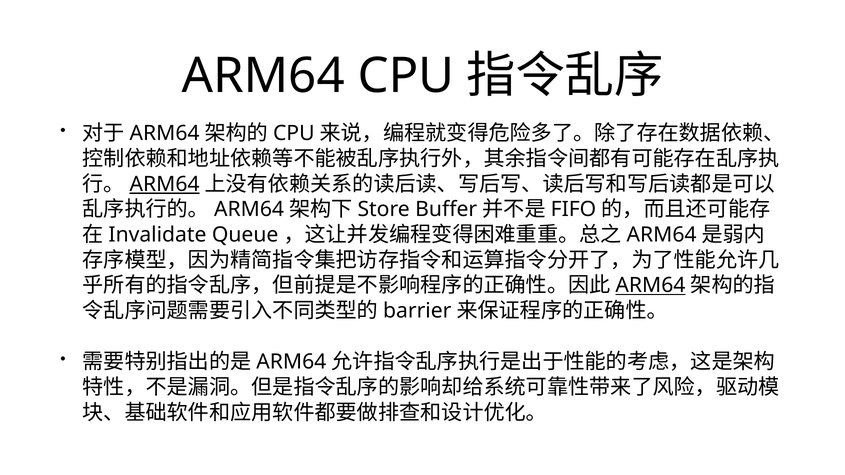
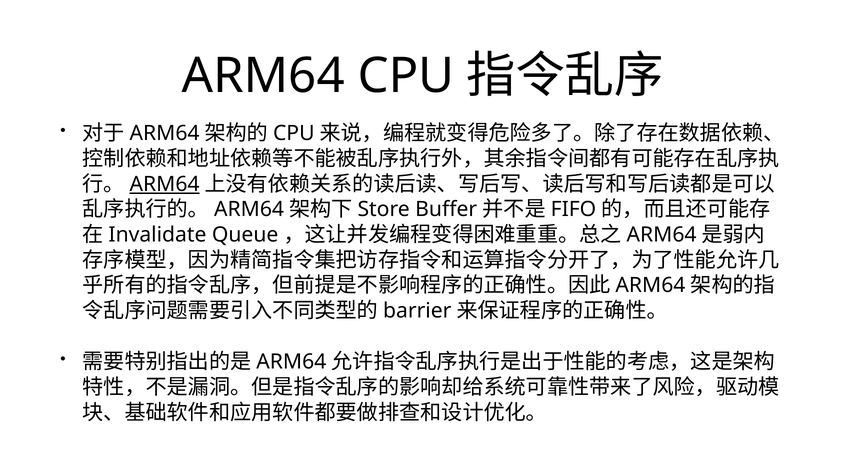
ARM64 underline: present -> none (650, 286)
